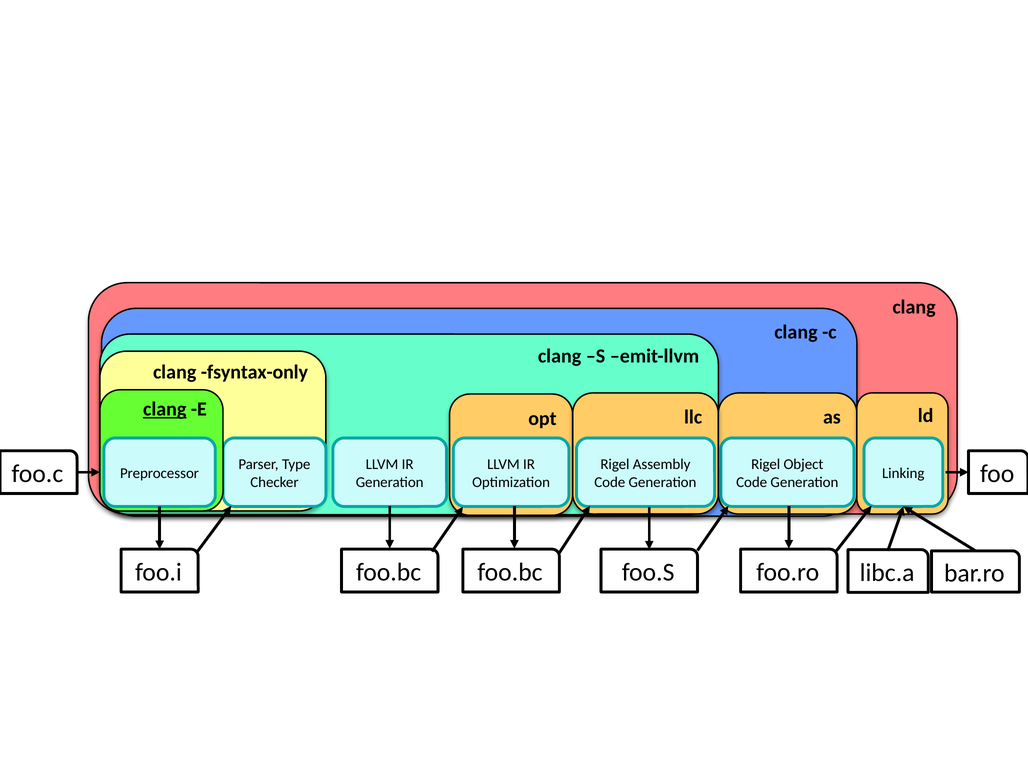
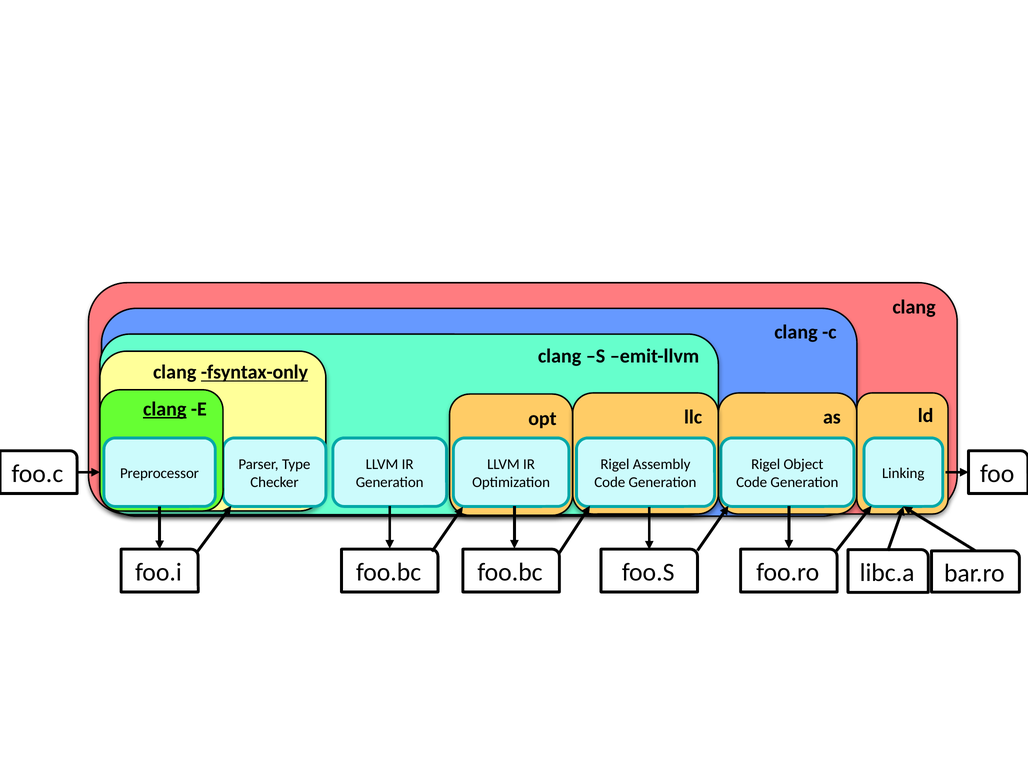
fsyntax-only underline: none -> present (254, 372)
